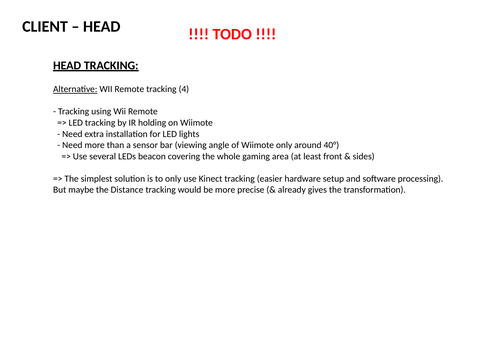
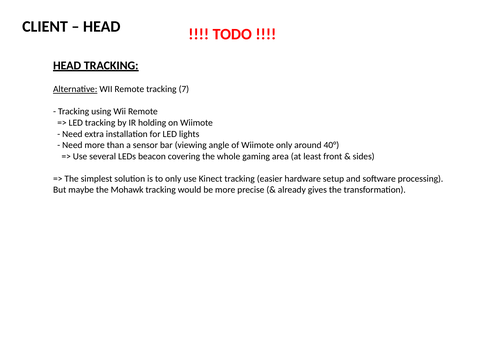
4: 4 -> 7 (184, 89)
Distance: Distance -> Mohawk (127, 190)
